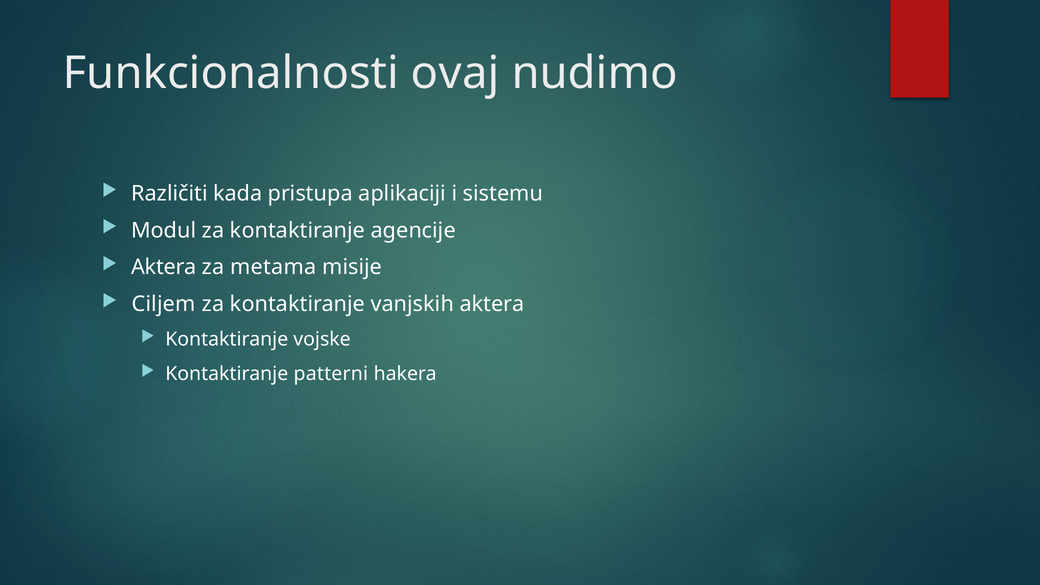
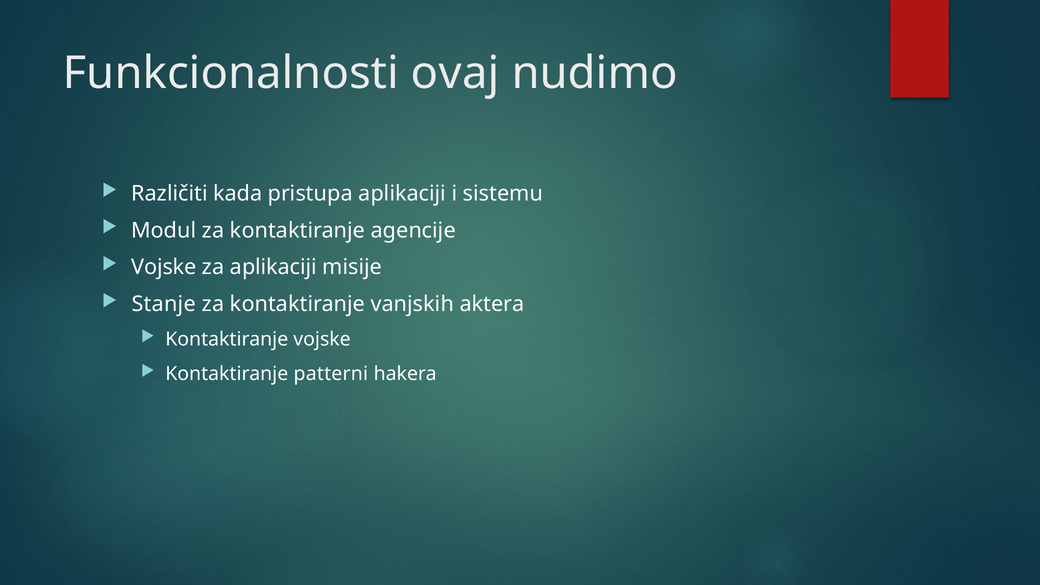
Aktera: Aktera -> Vojske (164, 267)
za metama: metama -> aplikaciji (273, 267)
Ciljem: Ciljem -> Stanje (164, 304)
